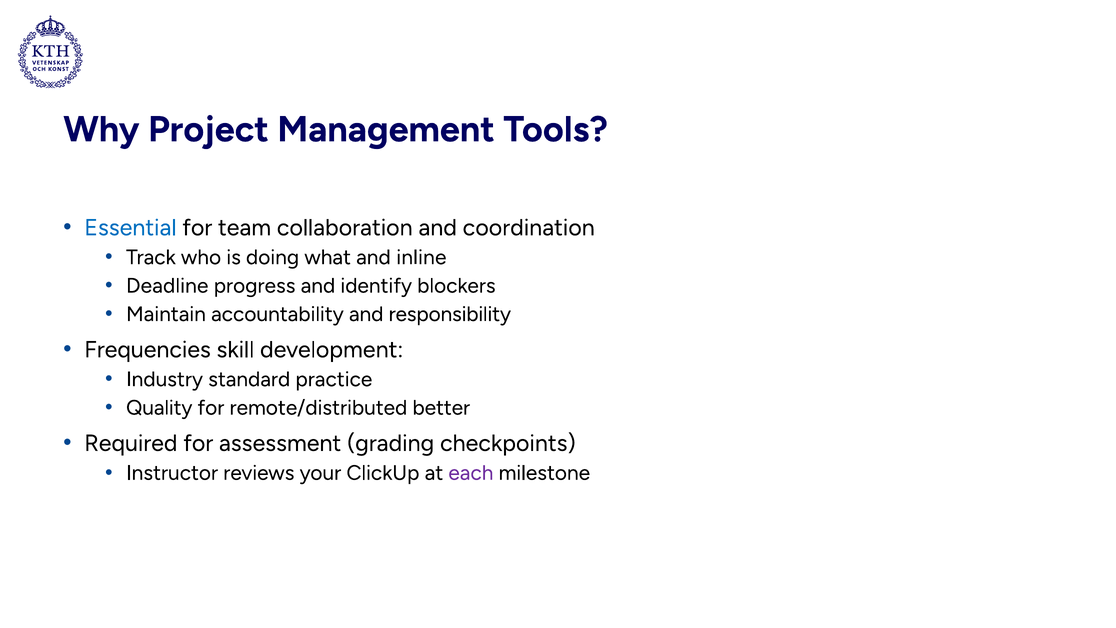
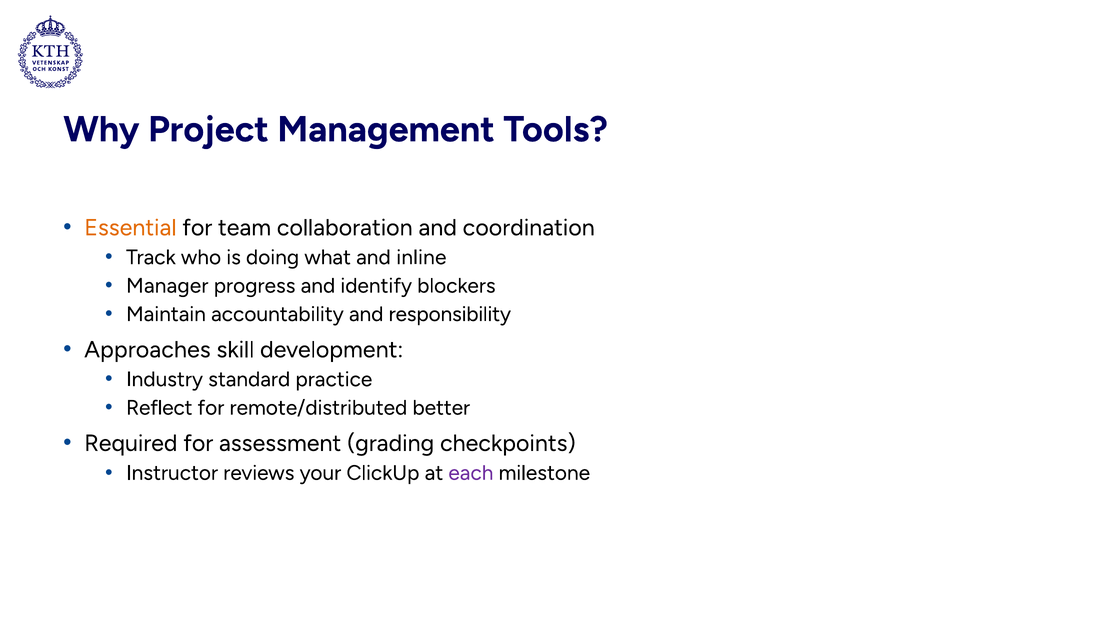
Essential colour: blue -> orange (130, 228)
Deadline: Deadline -> Manager (167, 286)
Frequencies: Frequencies -> Approaches (147, 349)
Quality: Quality -> Reflect (159, 408)
